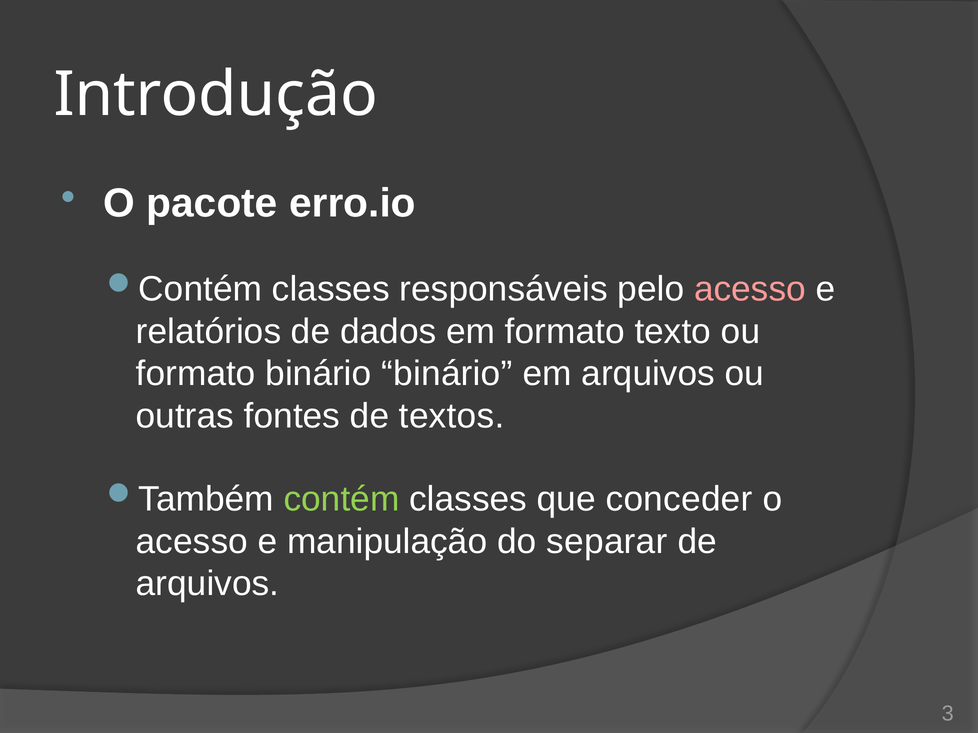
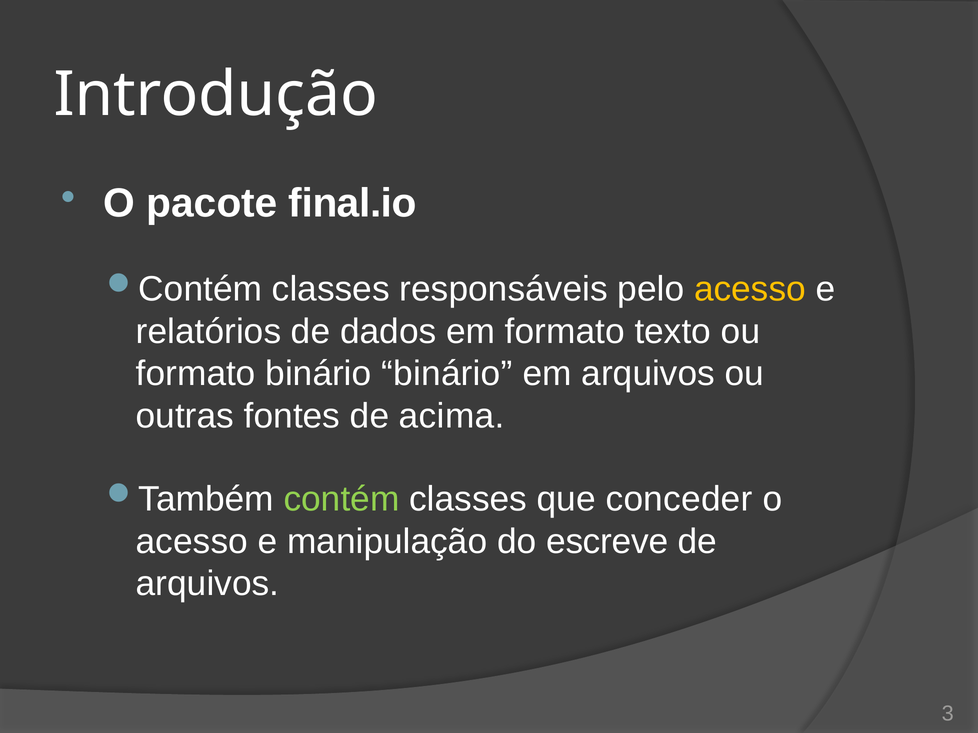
erro.io: erro.io -> final.io (353, 203)
acesso colour: pink -> yellow (750, 289)
textos: textos -> acima (452, 416)
separar: separar -> escreve (607, 542)
